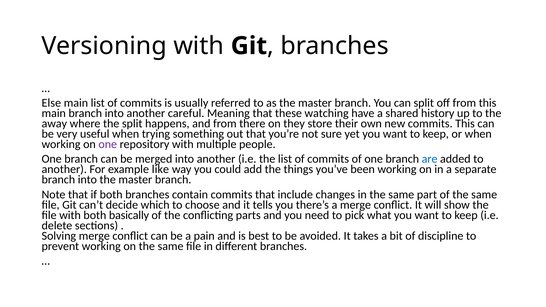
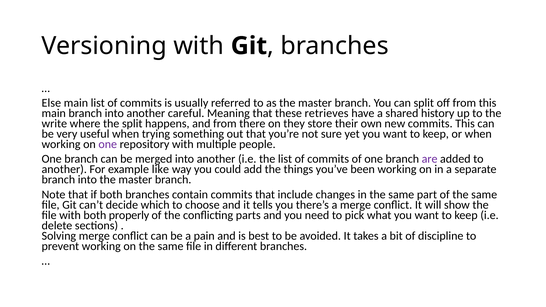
watching: watching -> retrieves (327, 113)
away: away -> write (54, 124)
are colour: blue -> purple (430, 159)
basically: basically -> properly (129, 215)
